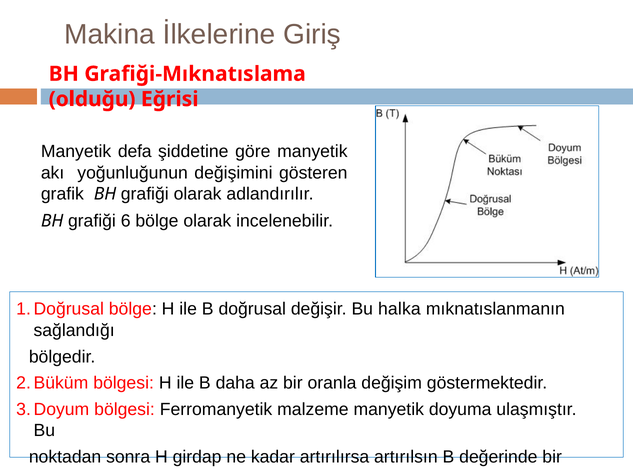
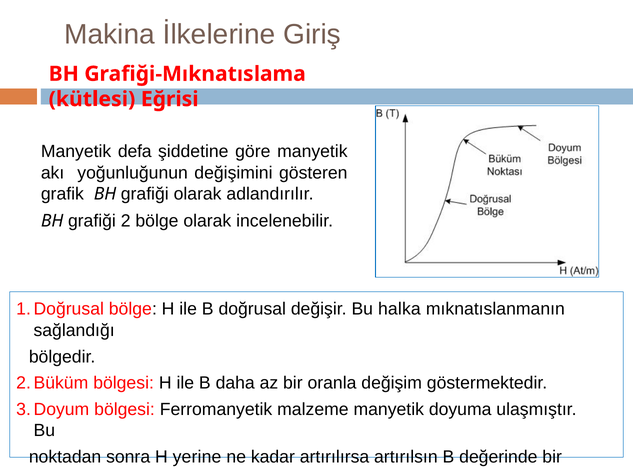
olduğu: olduğu -> kütlesi (92, 99)
6: 6 -> 2 (126, 221)
girdap: girdap -> yerine (197, 457)
